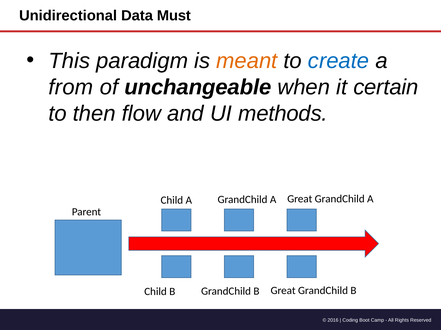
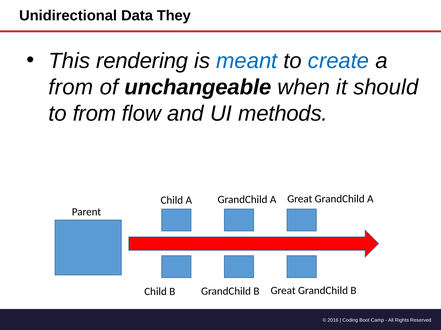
Must: Must -> They (174, 16)
paradigm: paradigm -> rendering (142, 61)
meant colour: orange -> blue (247, 61)
certain: certain -> should (386, 87)
to then: then -> from (94, 114)
